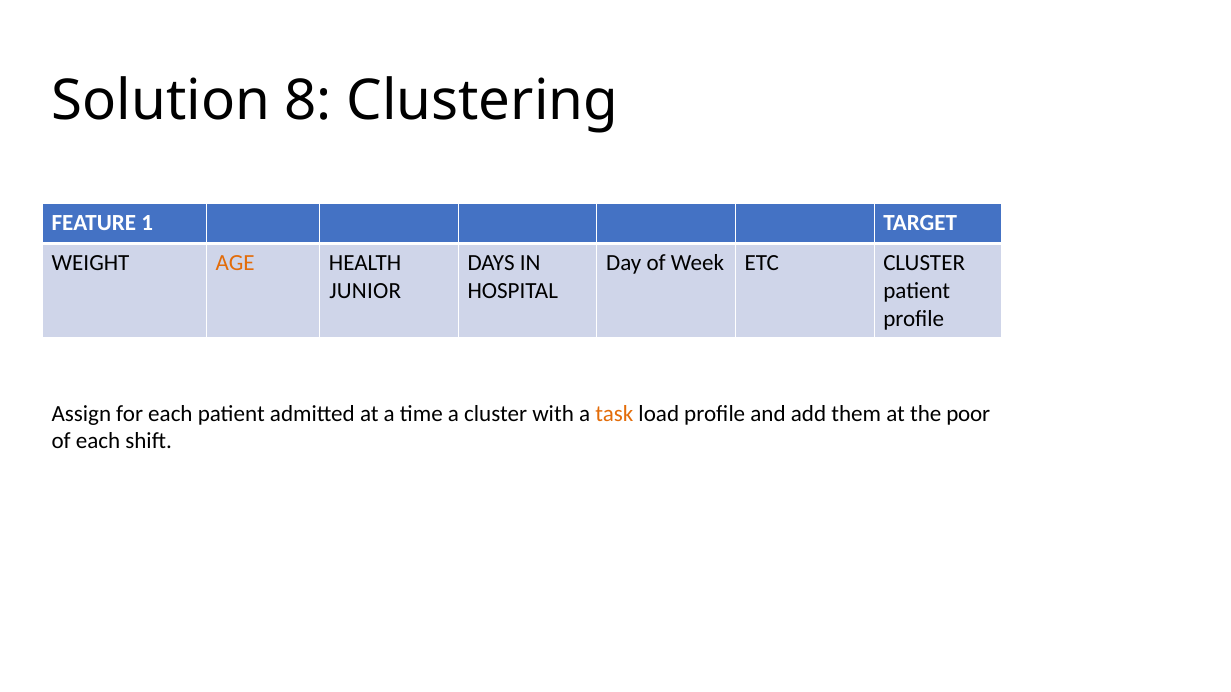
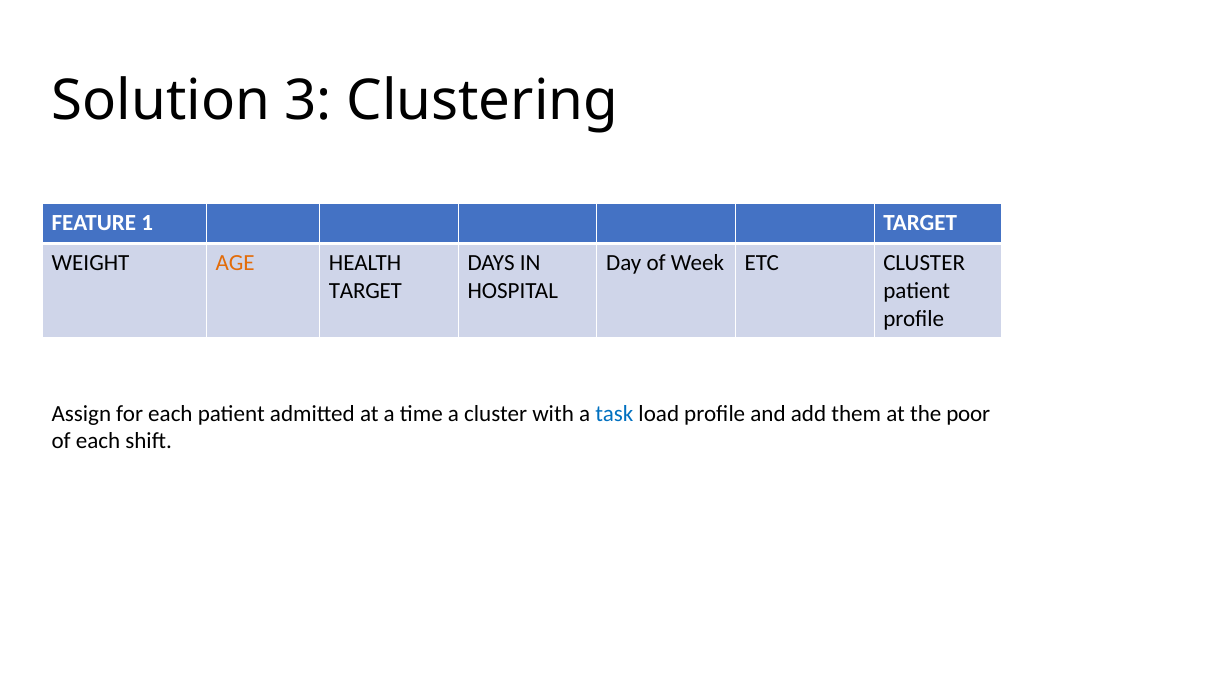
8: 8 -> 3 (308, 101)
JUNIOR: JUNIOR -> TARGET (365, 291)
task colour: orange -> blue (614, 414)
